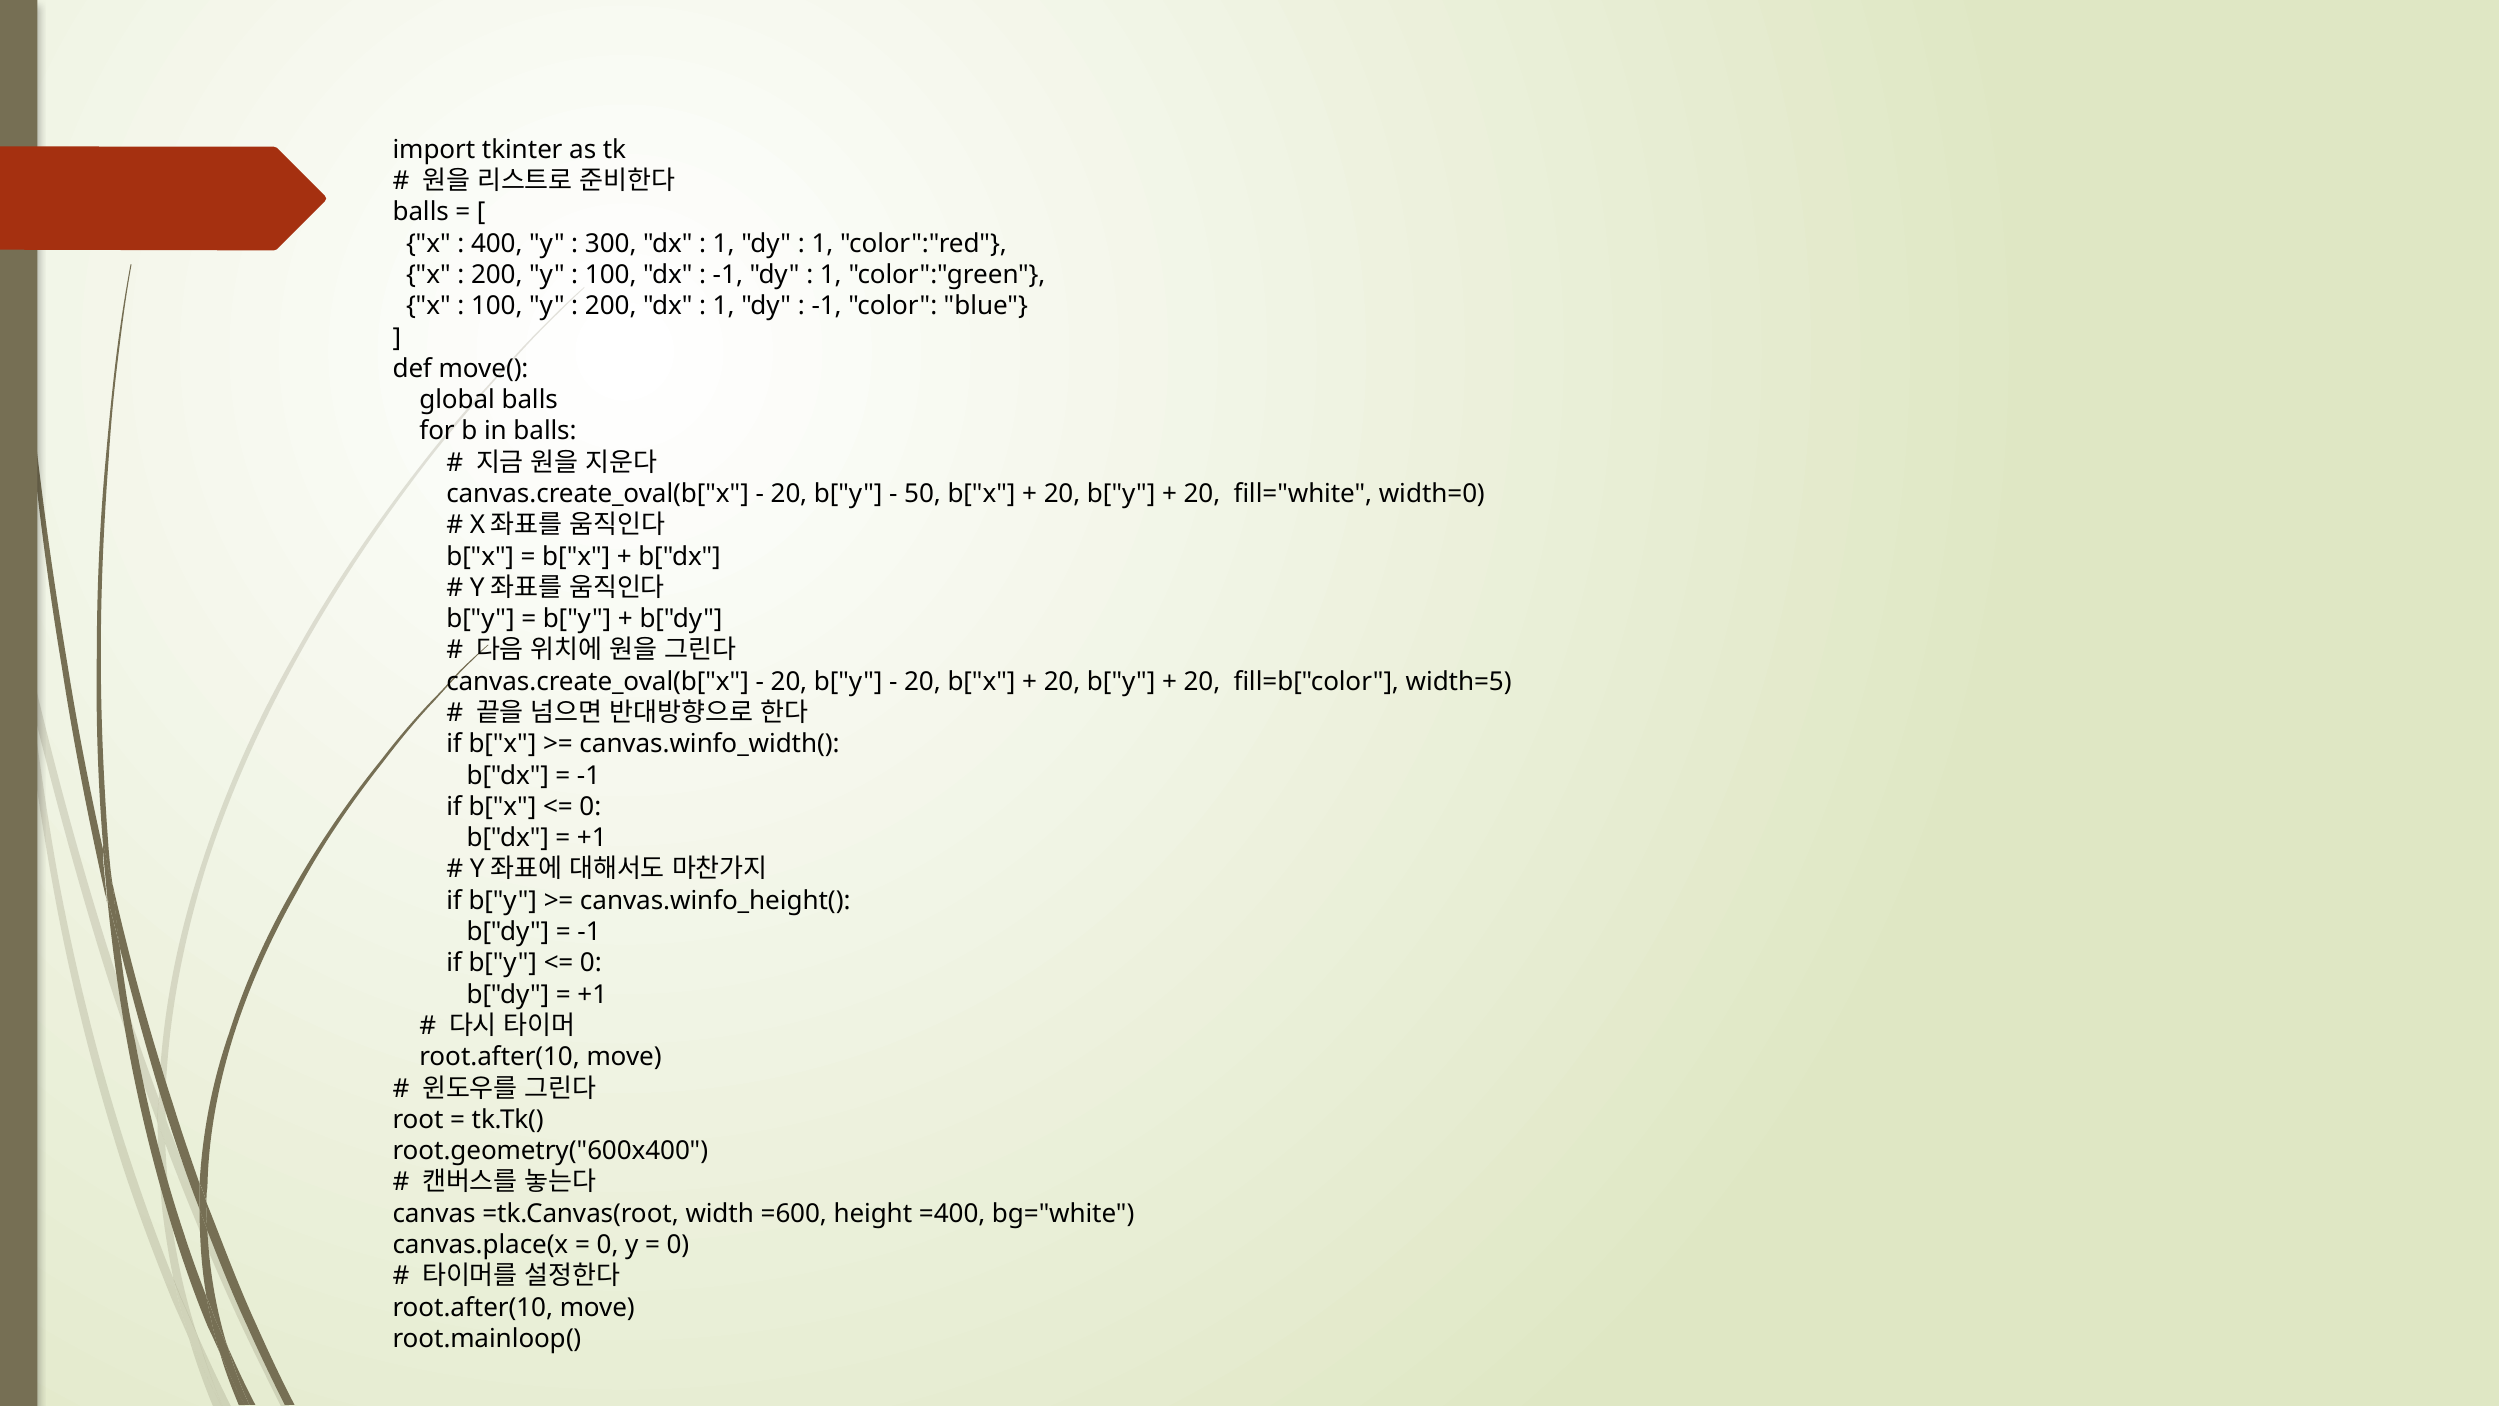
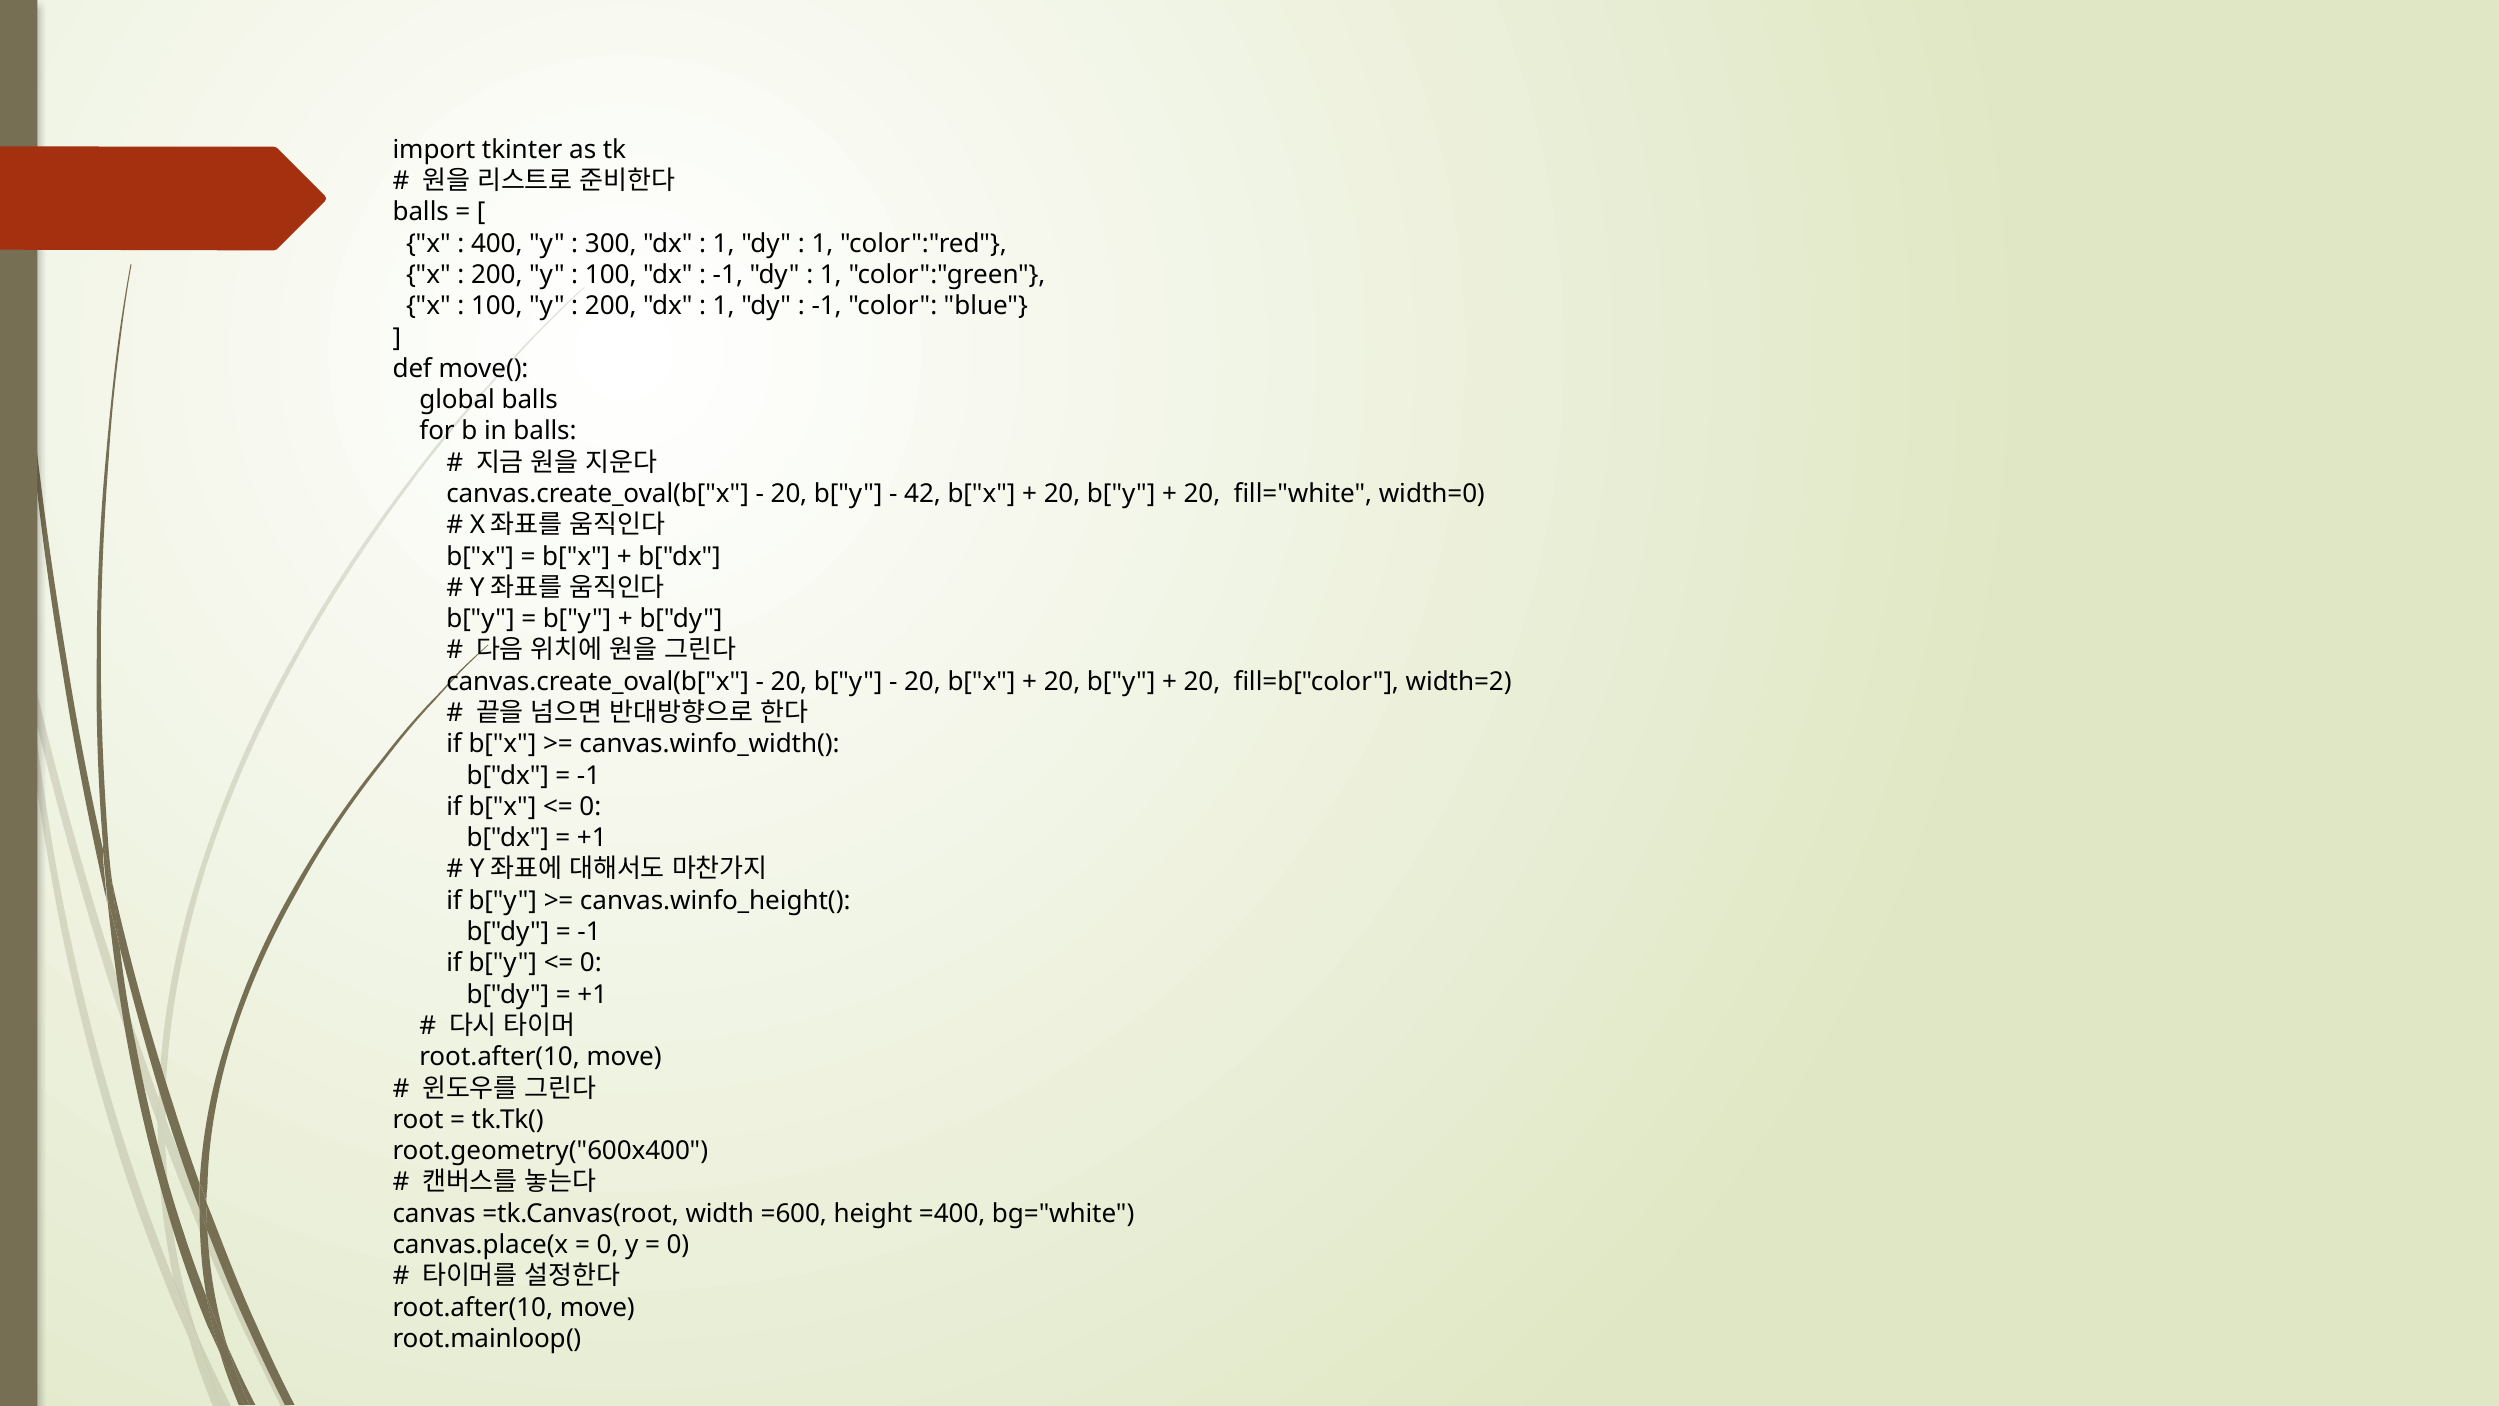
50: 50 -> 42 (923, 494)
width=5: width=5 -> width=2 (1459, 681)
